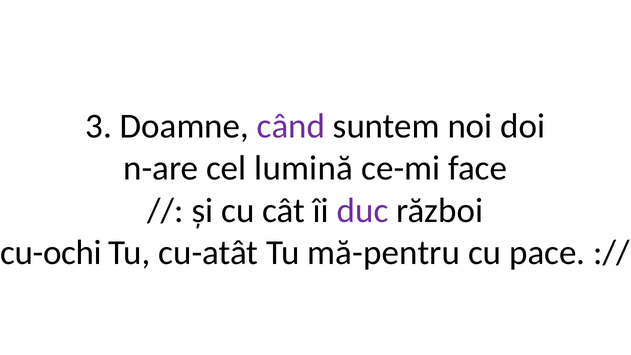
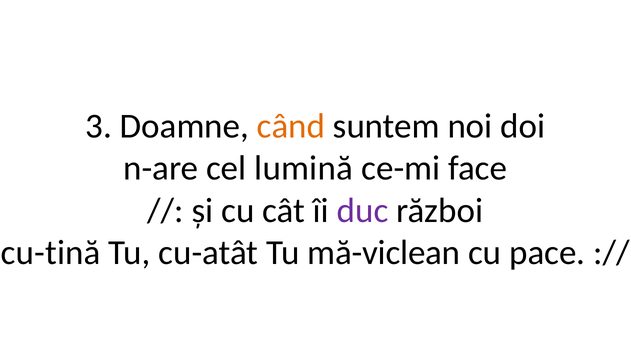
când colour: purple -> orange (291, 126)
cu-ochi: cu-ochi -> cu-tină (51, 252)
mă-pentru: mă-pentru -> mă-viclean (384, 252)
